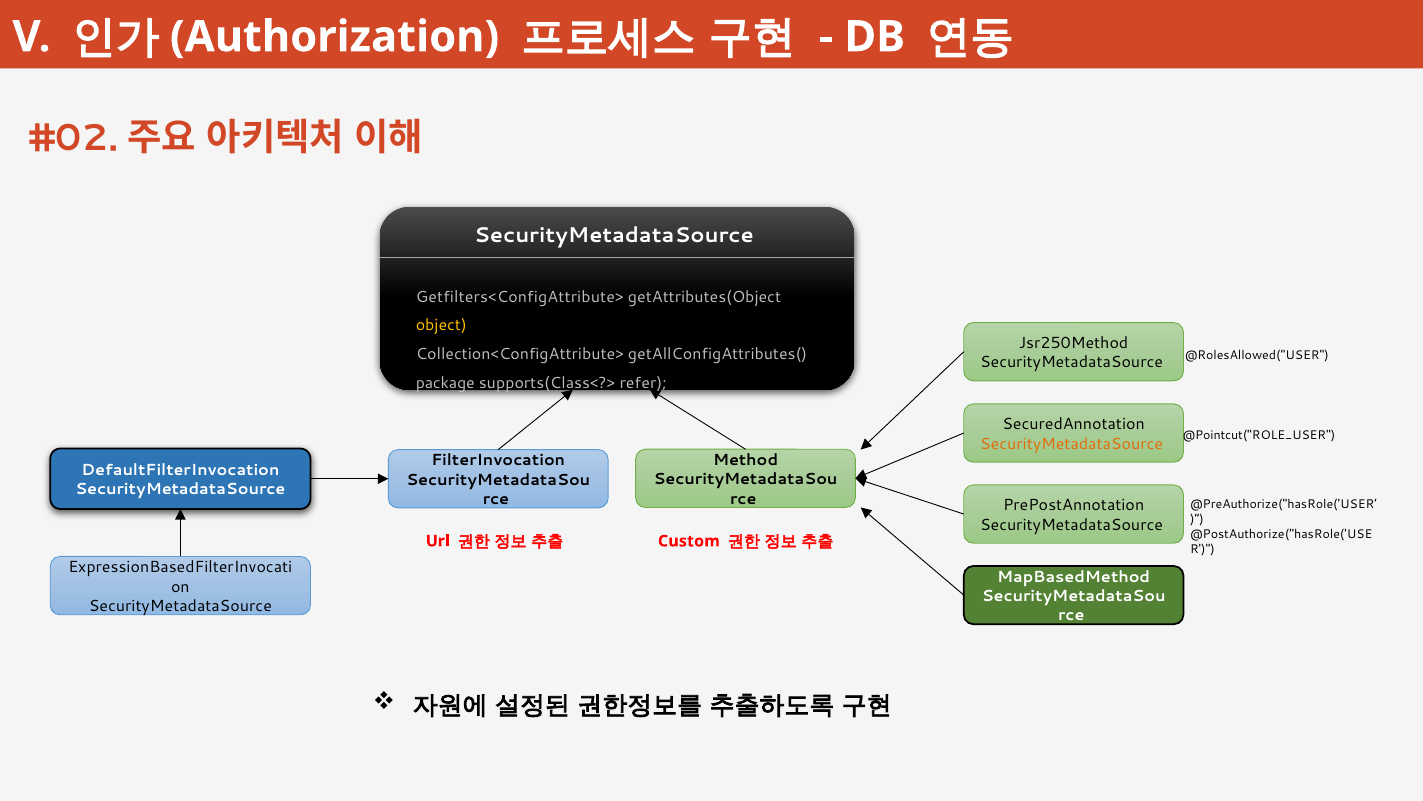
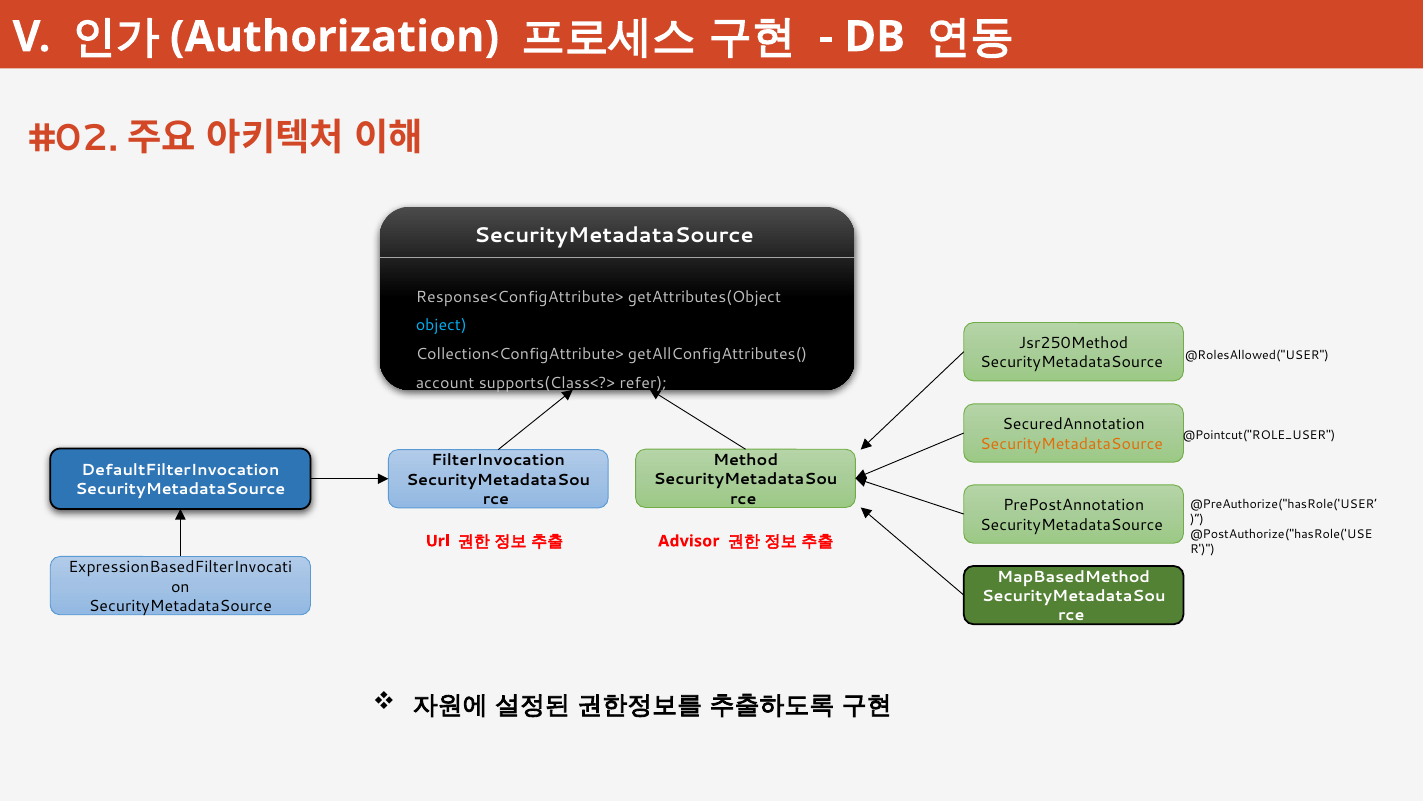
Getfilters<ConfigAttribute>: Getfilters<ConfigAttribute> -> Response<ConfigAttribute> (520, 297)
object colour: yellow -> light blue (441, 325)
package: package -> account (445, 383)
Custom: Custom -> Advisor (689, 541)
